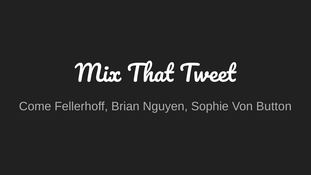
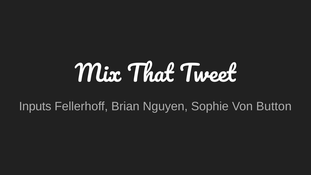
Come: Come -> Inputs (35, 106)
